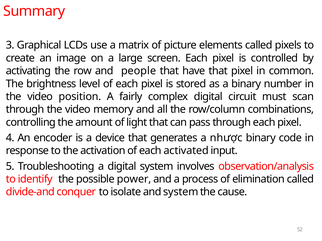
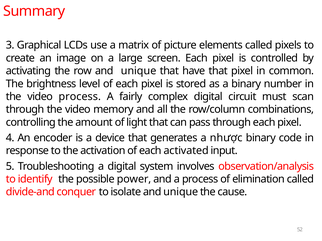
row and people: people -> unique (139, 71)
video position: position -> process (80, 97)
isolate and system: system -> unique (181, 192)
